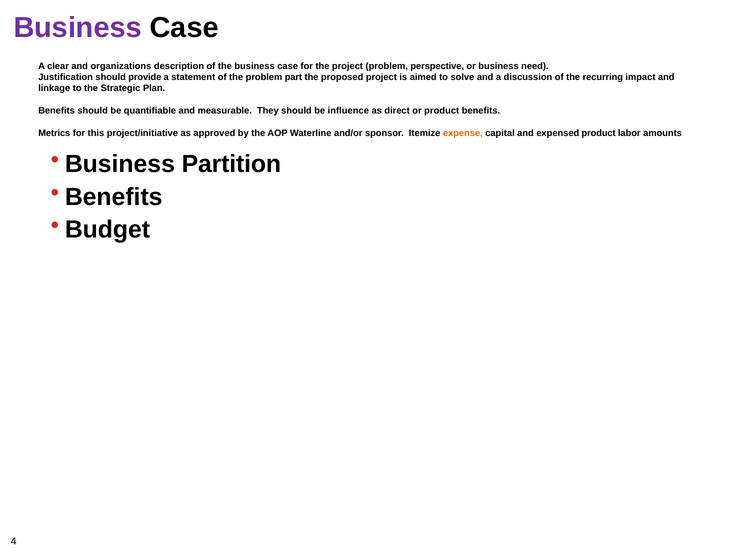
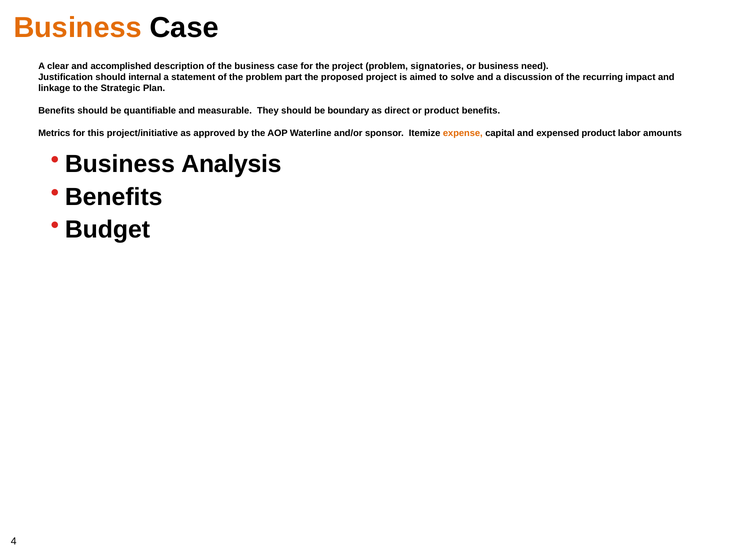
Business colour: purple -> orange (78, 28)
organizations: organizations -> accomplished (121, 66)
perspective: perspective -> signatories (437, 66)
provide: provide -> internal (145, 77)
influence: influence -> boundary (348, 111)
Partition: Partition -> Analysis (231, 164)
